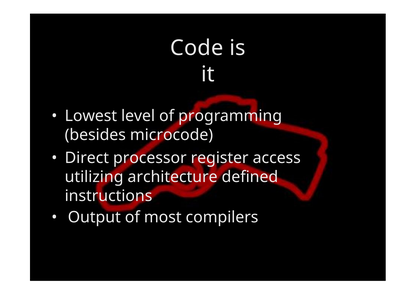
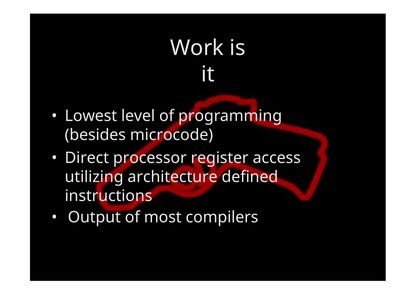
Code: Code -> Work (197, 48)
